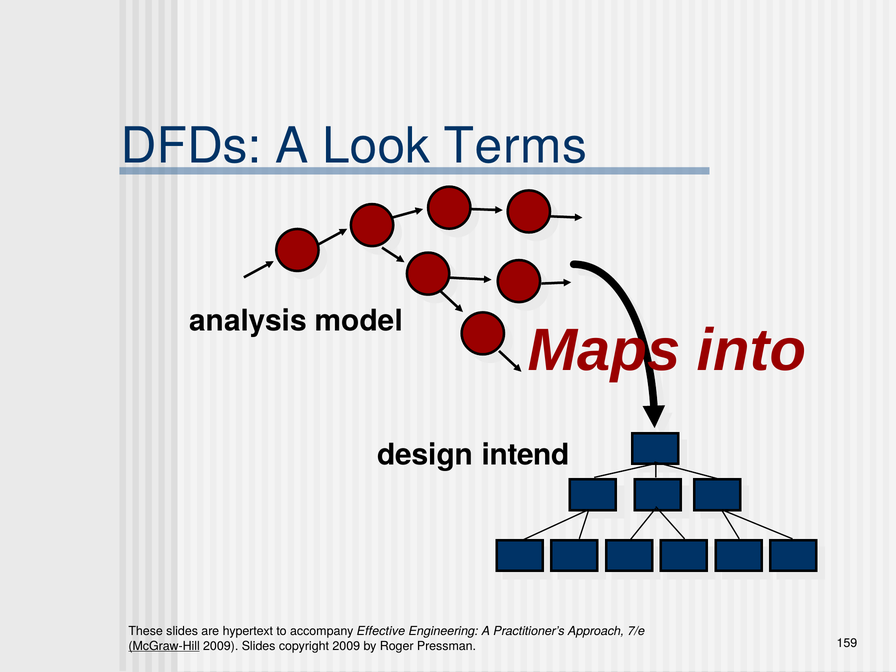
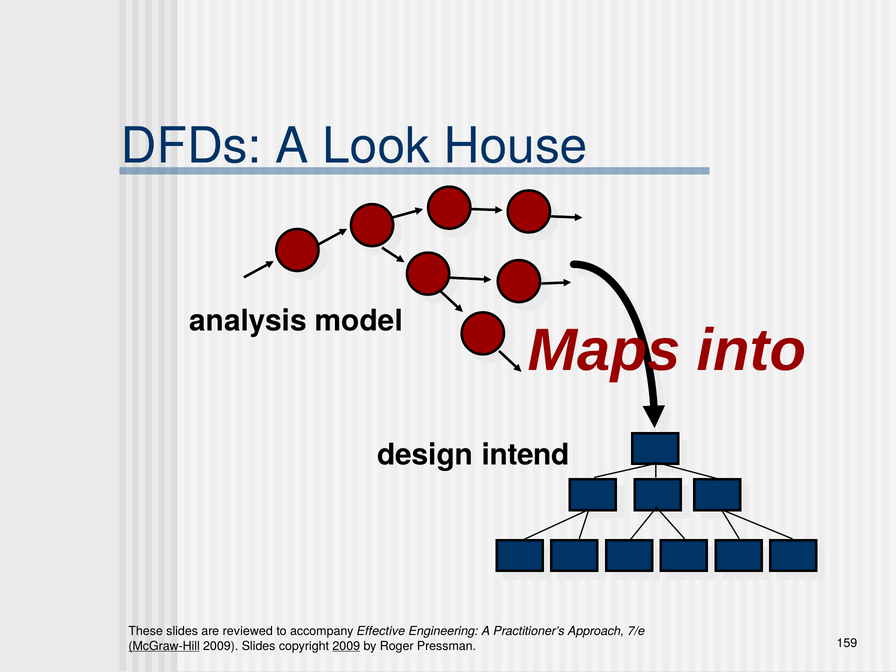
Terms: Terms -> House (516, 146)
hypertext: hypertext -> reviewed (248, 631)
2009 underline: none -> present (346, 646)
